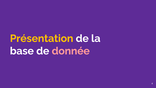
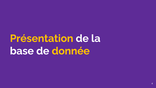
donnée colour: pink -> yellow (71, 51)
